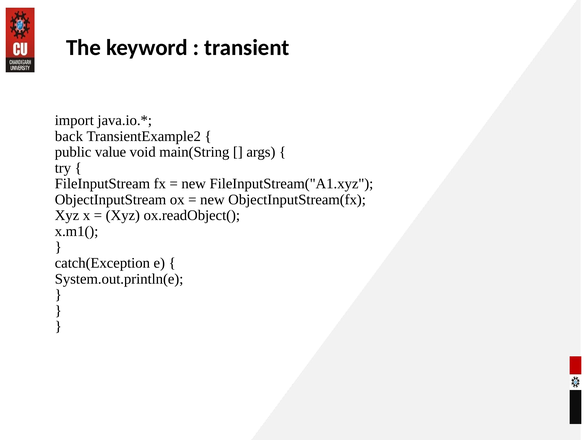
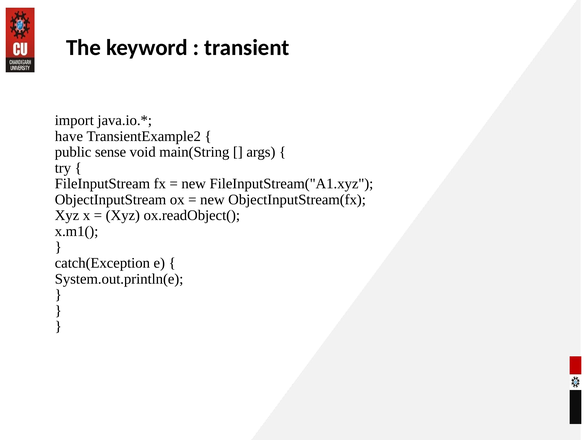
back: back -> have (69, 136)
value: value -> sense (111, 152)
